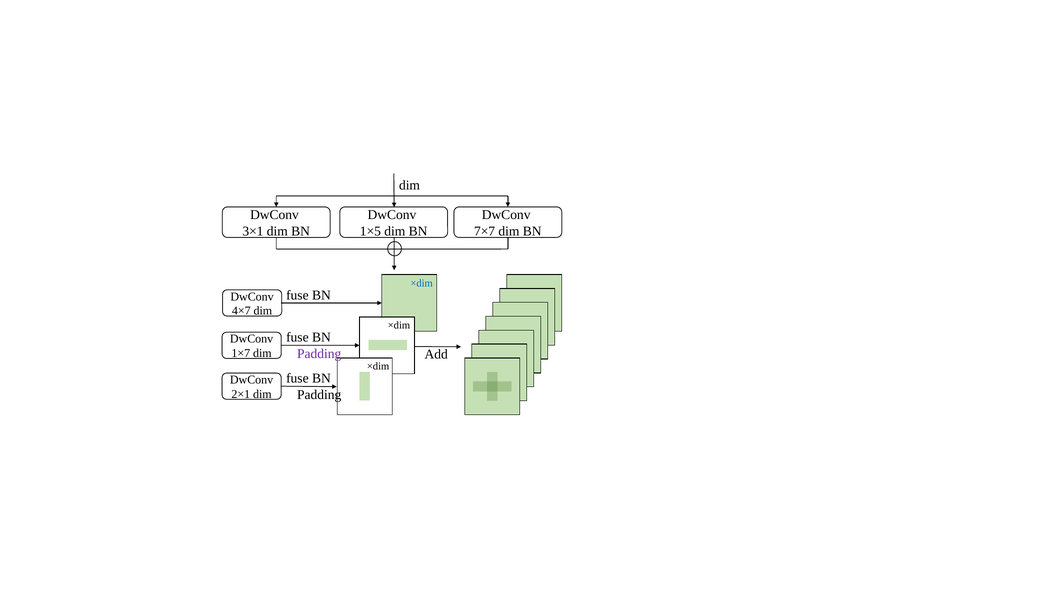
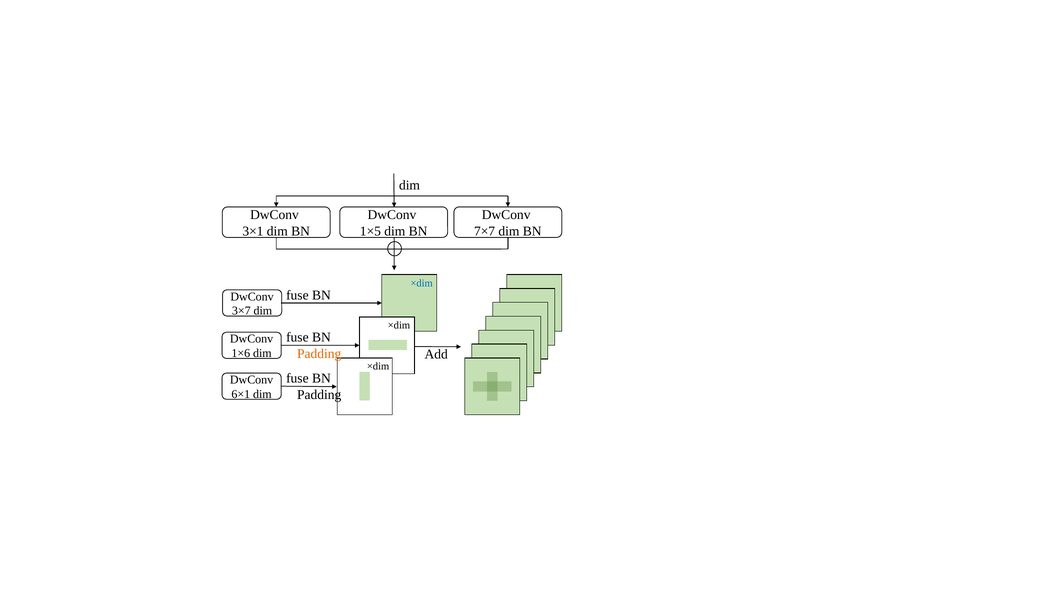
4×7: 4×7 -> 3×7 (241, 311)
Padding colour: purple -> orange (319, 354)
1×7: 1×7 -> 1×6 (241, 354)
2×1: 2×1 -> 6×1 (241, 395)
